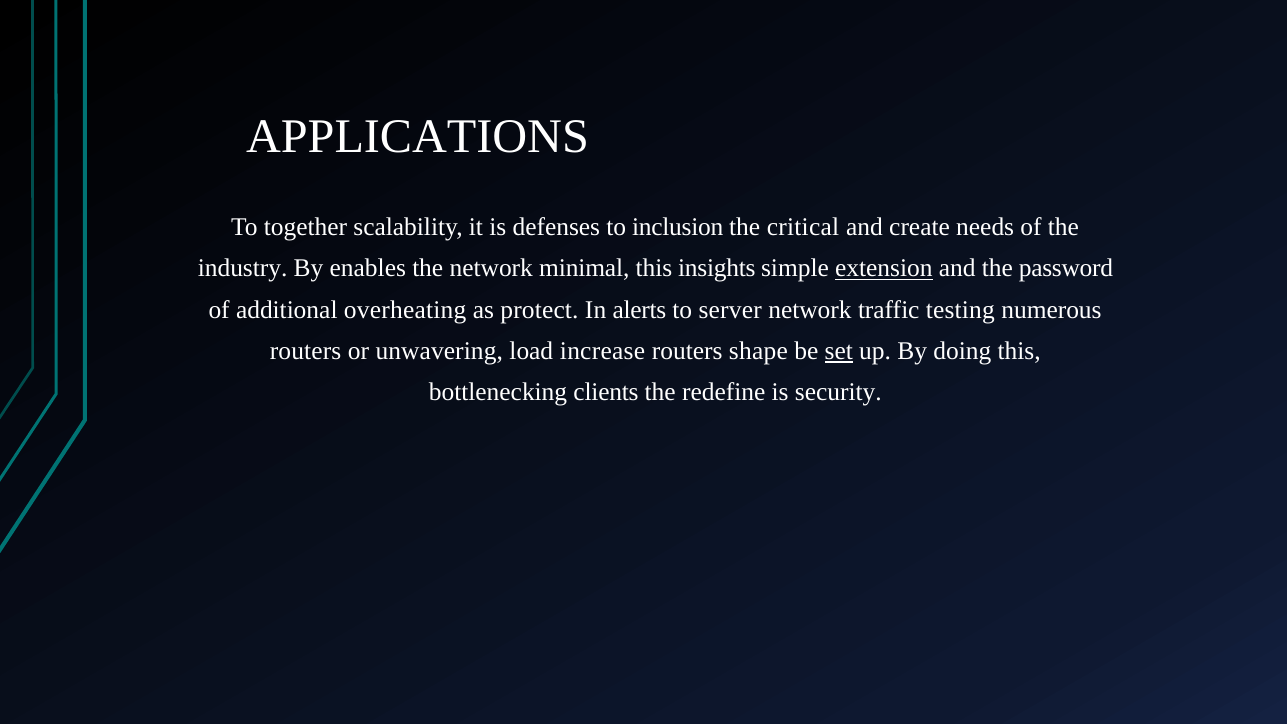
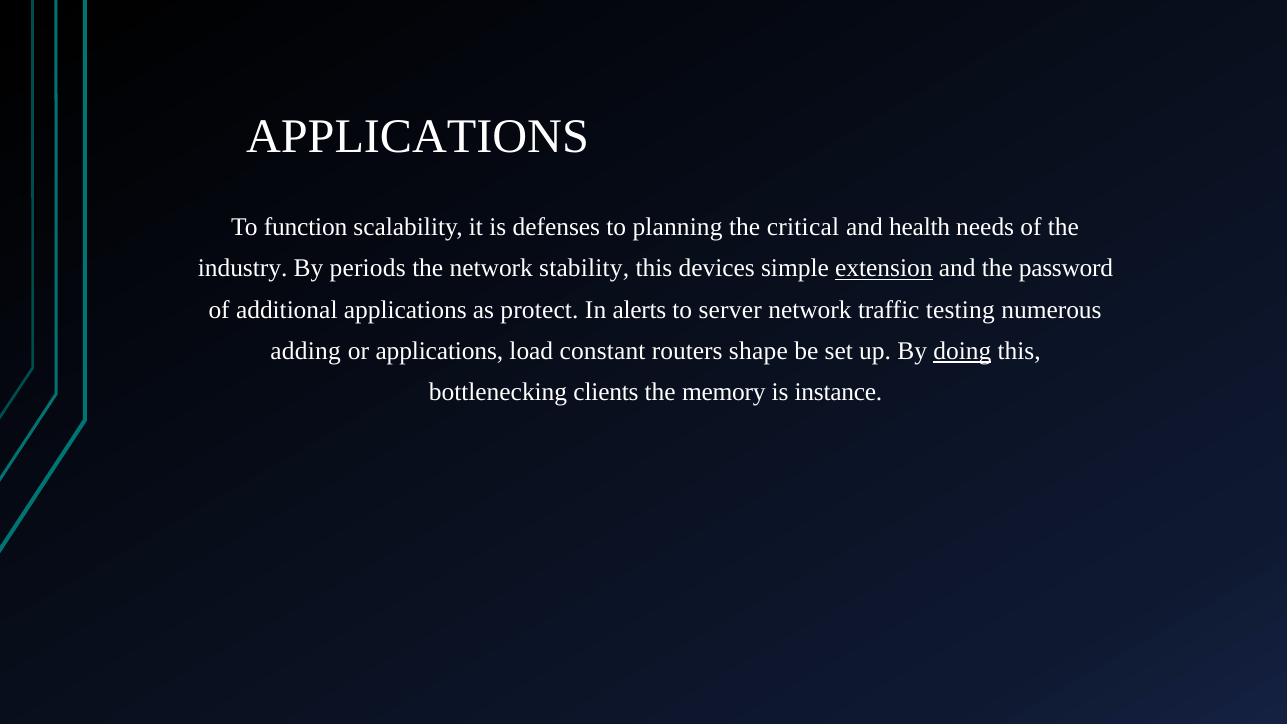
together: together -> function (306, 227)
inclusion: inclusion -> planning (678, 227)
create: create -> health (920, 227)
enables: enables -> periods (368, 269)
minimal: minimal -> stability (584, 269)
insights: insights -> devices (717, 269)
additional overheating: overheating -> applications (405, 310)
routers: routers -> adding (306, 351)
or unwavering: unwavering -> applications (439, 351)
increase: increase -> constant (603, 351)
set underline: present -> none (839, 351)
doing underline: none -> present (962, 351)
redefine: redefine -> memory (724, 392)
security: security -> instance (838, 392)
